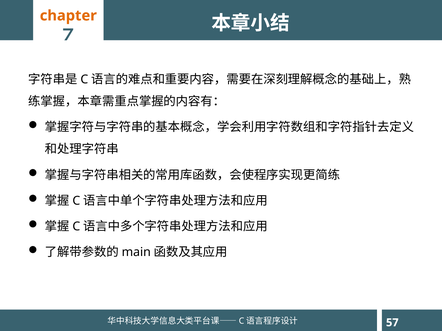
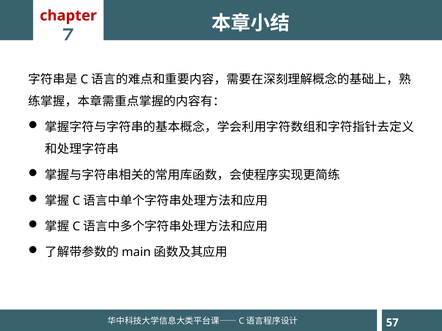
chapter colour: orange -> red (68, 16)
